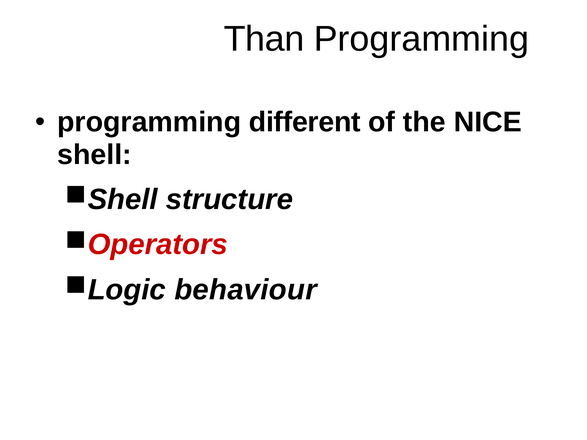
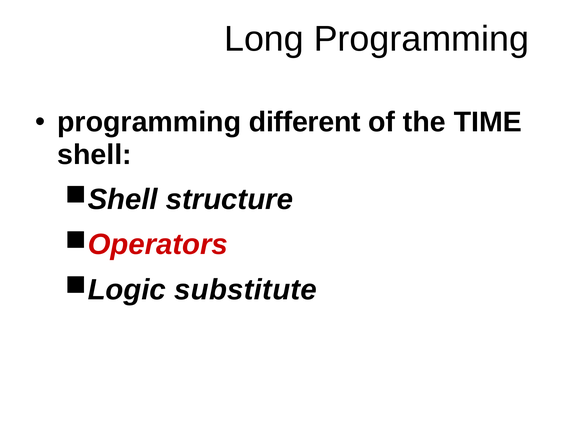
Than: Than -> Long (264, 39)
NICE: NICE -> TIME (488, 122)
behaviour: behaviour -> substitute (246, 290)
